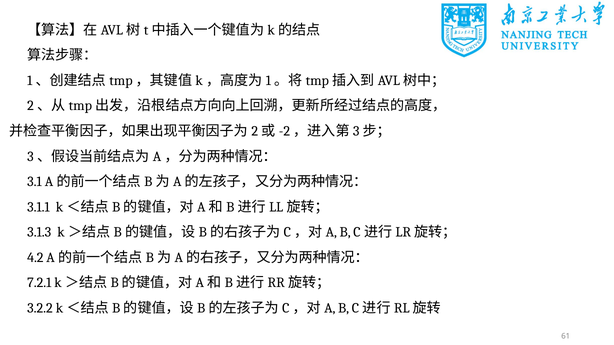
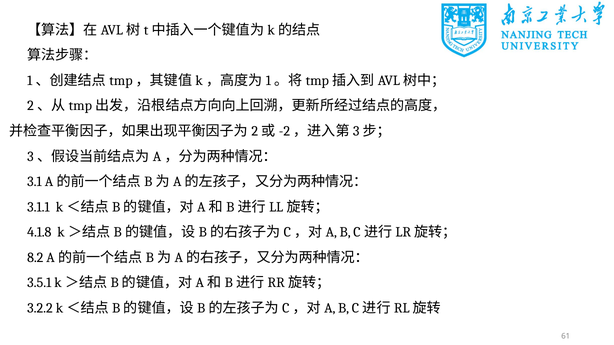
3.1.3: 3.1.3 -> 4.1.8 (39, 232)
4.2: 4.2 -> 8.2 (35, 258)
7.2.1: 7.2.1 -> 3.5.1 (39, 283)
